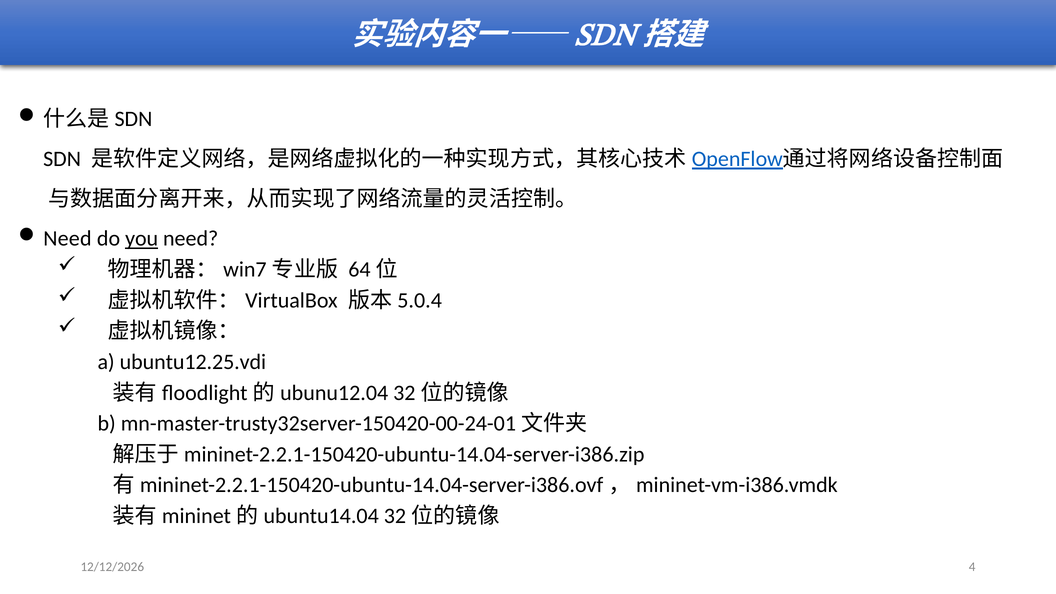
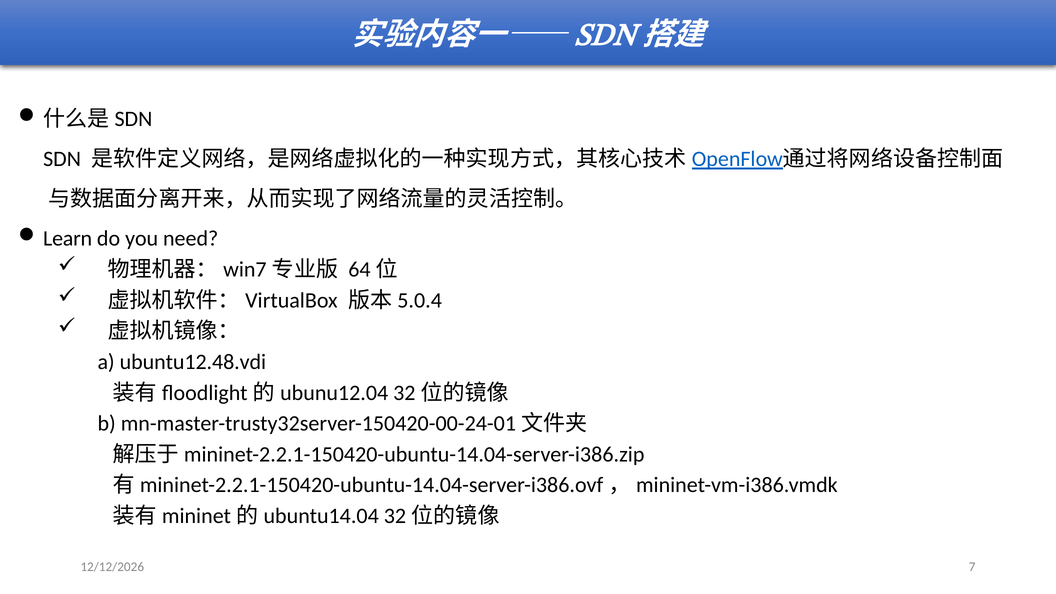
Need: Need -> Learn (68, 239)
you underline: present -> none (142, 239)
ubuntu12.25.vdi: ubuntu12.25.vdi -> ubuntu12.48.vdi (193, 362)
4: 4 -> 7 (972, 567)
